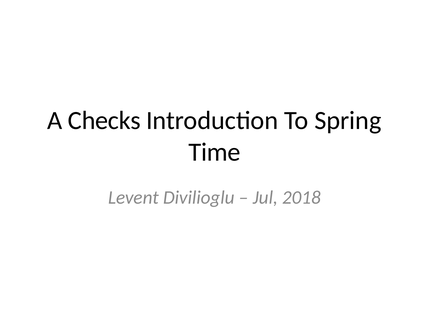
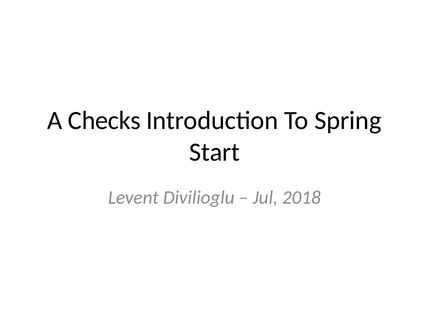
Time: Time -> Start (215, 152)
